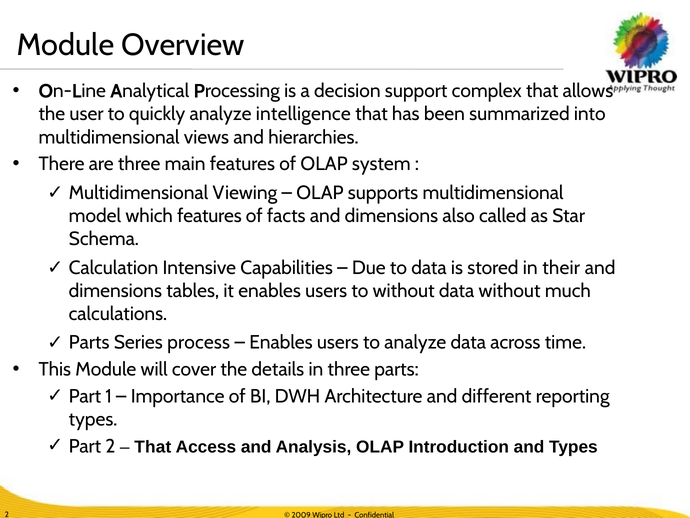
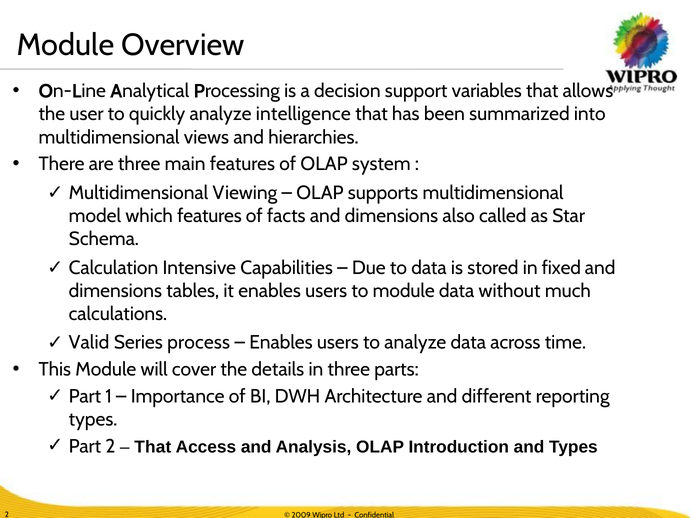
complex: complex -> variables (487, 91)
their: their -> fixed (561, 267)
to without: without -> module (404, 290)
Parts: Parts -> Valid (89, 342)
